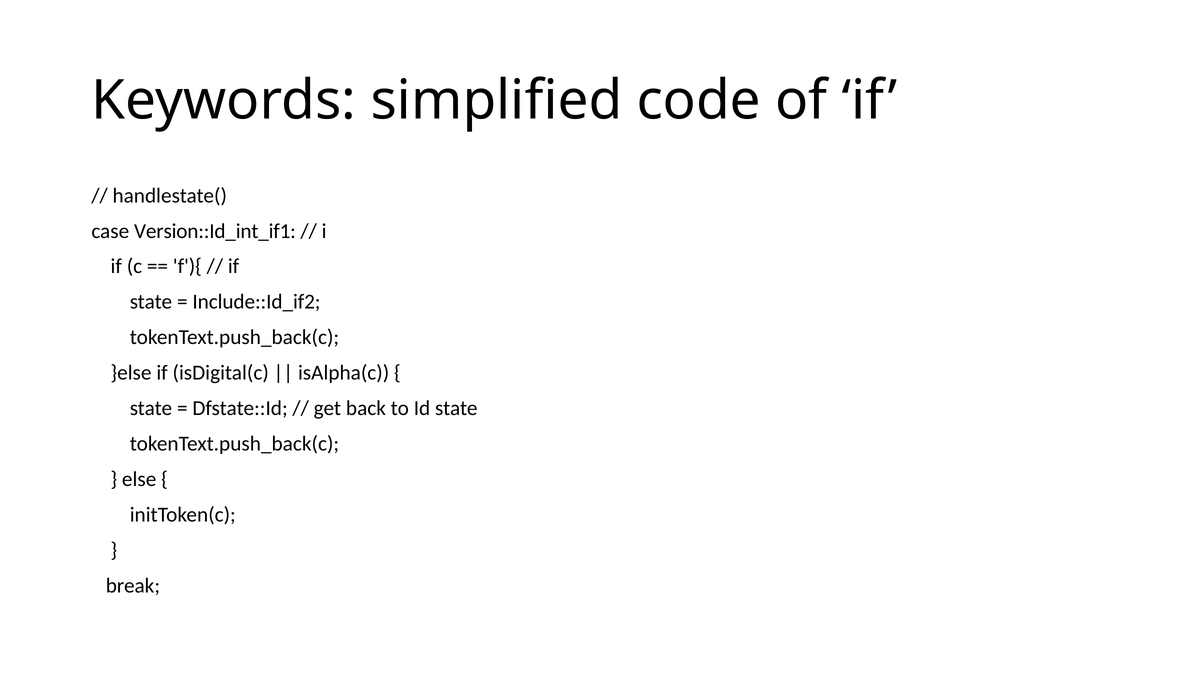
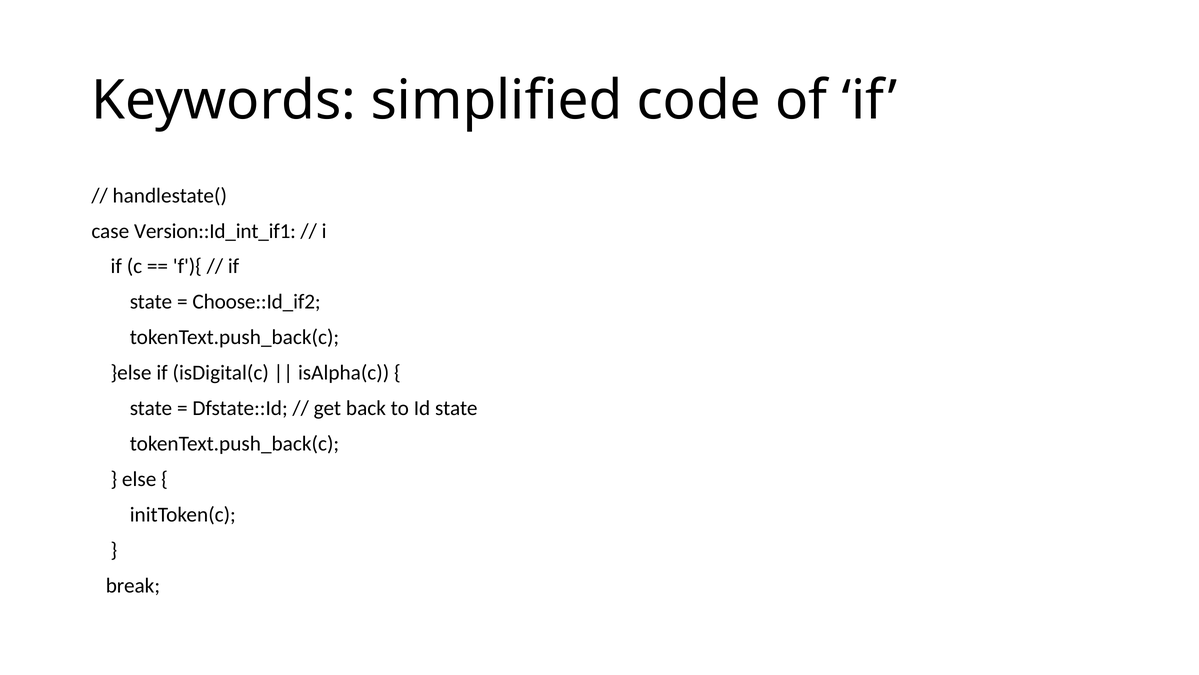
Include::Id_if2: Include::Id_if2 -> Choose::Id_if2 (257, 302)
